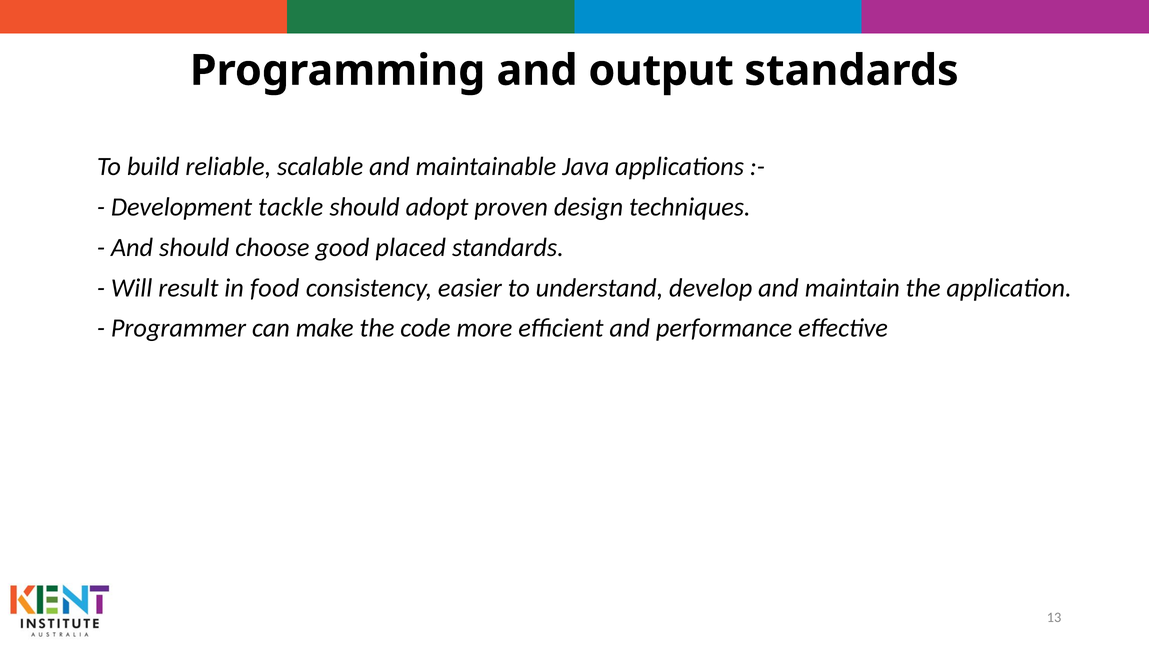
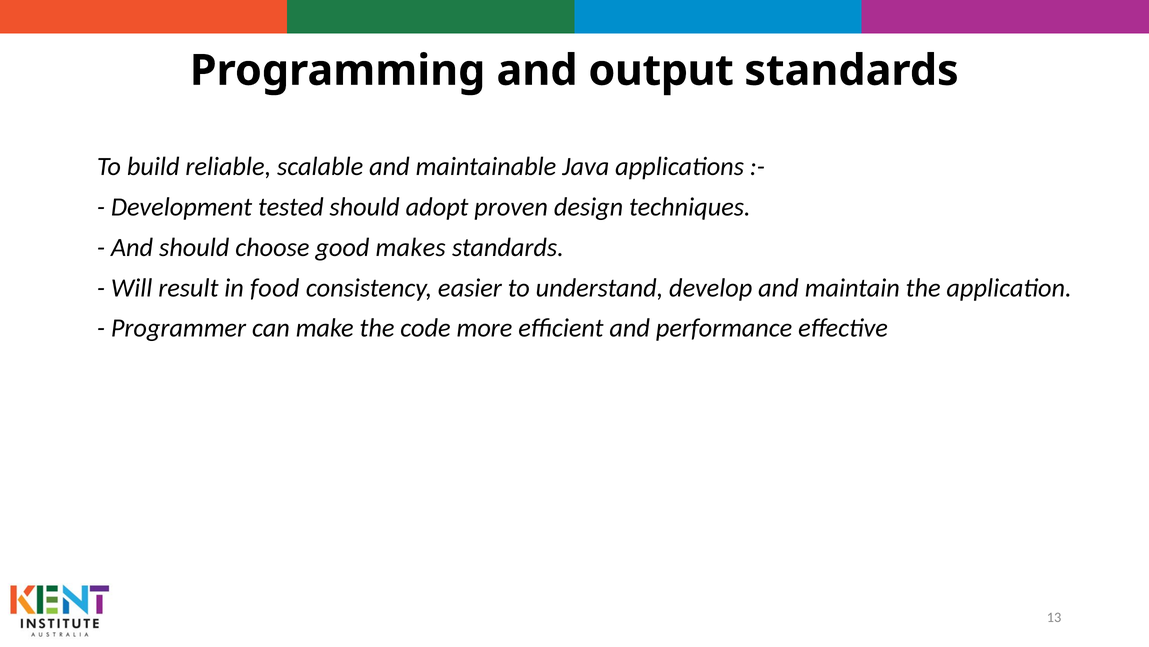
tackle: tackle -> tested (291, 207)
placed: placed -> makes (411, 247)
